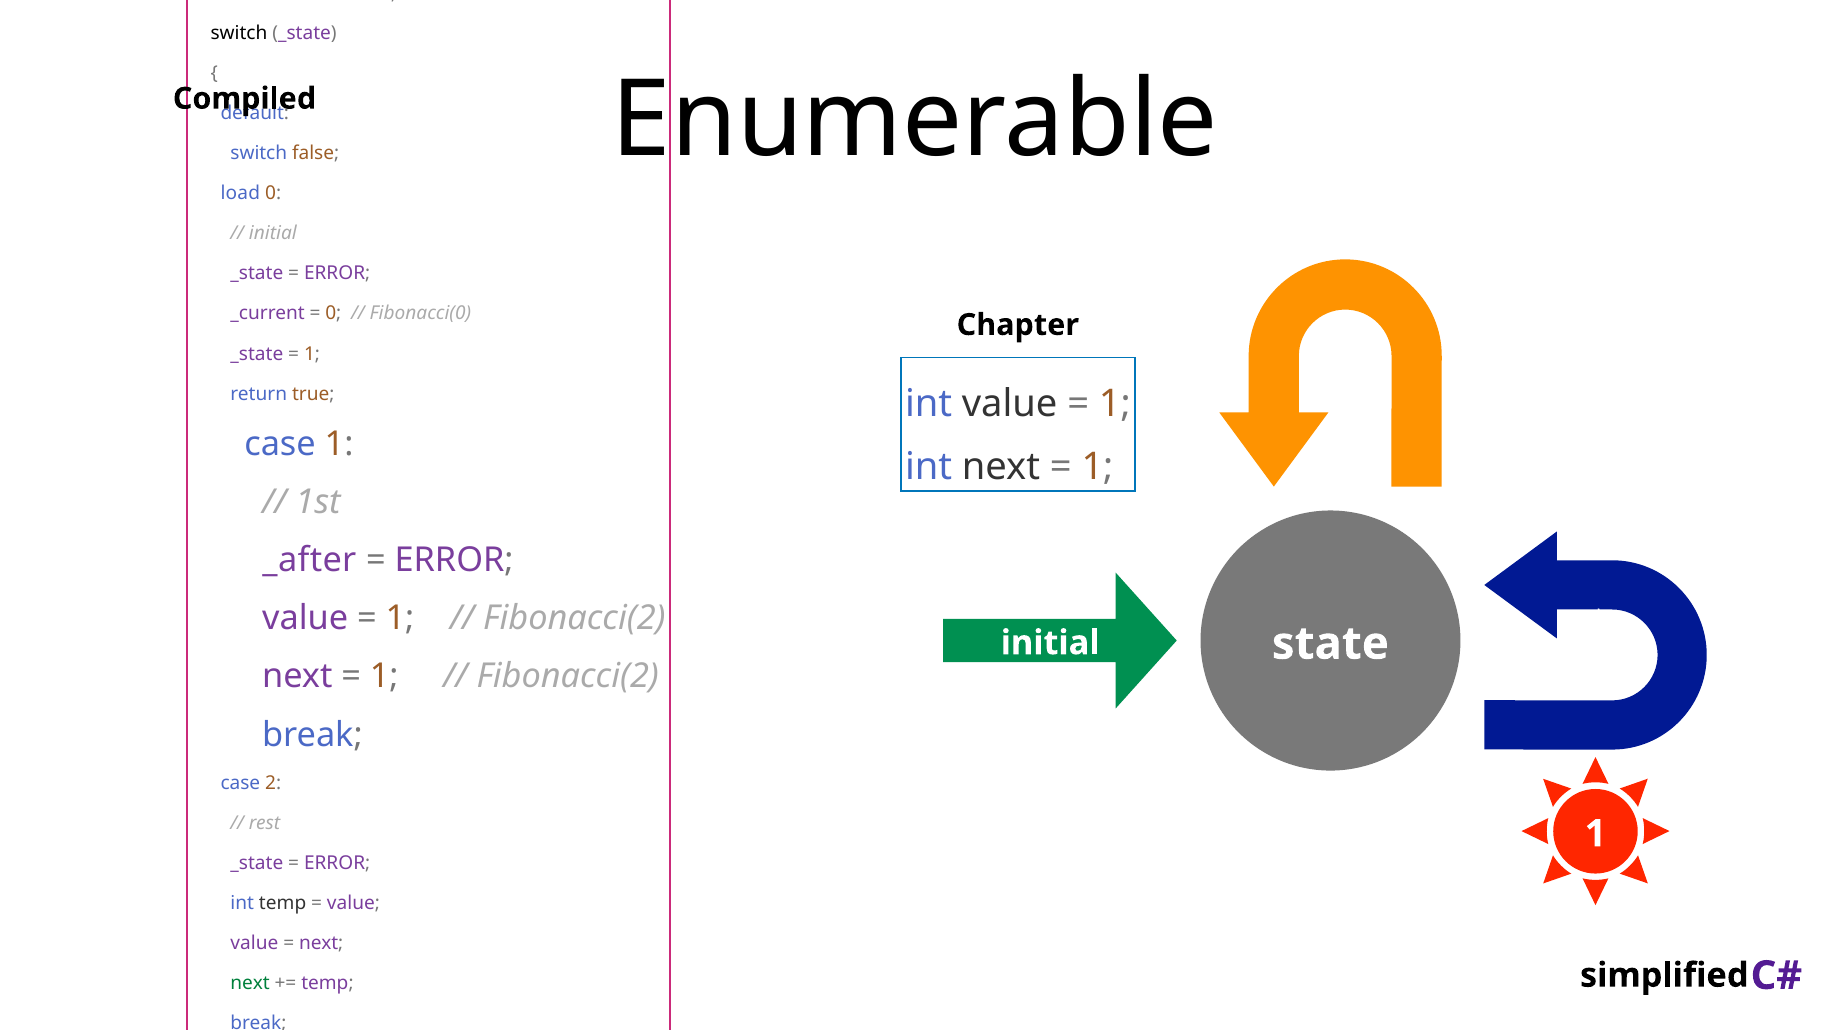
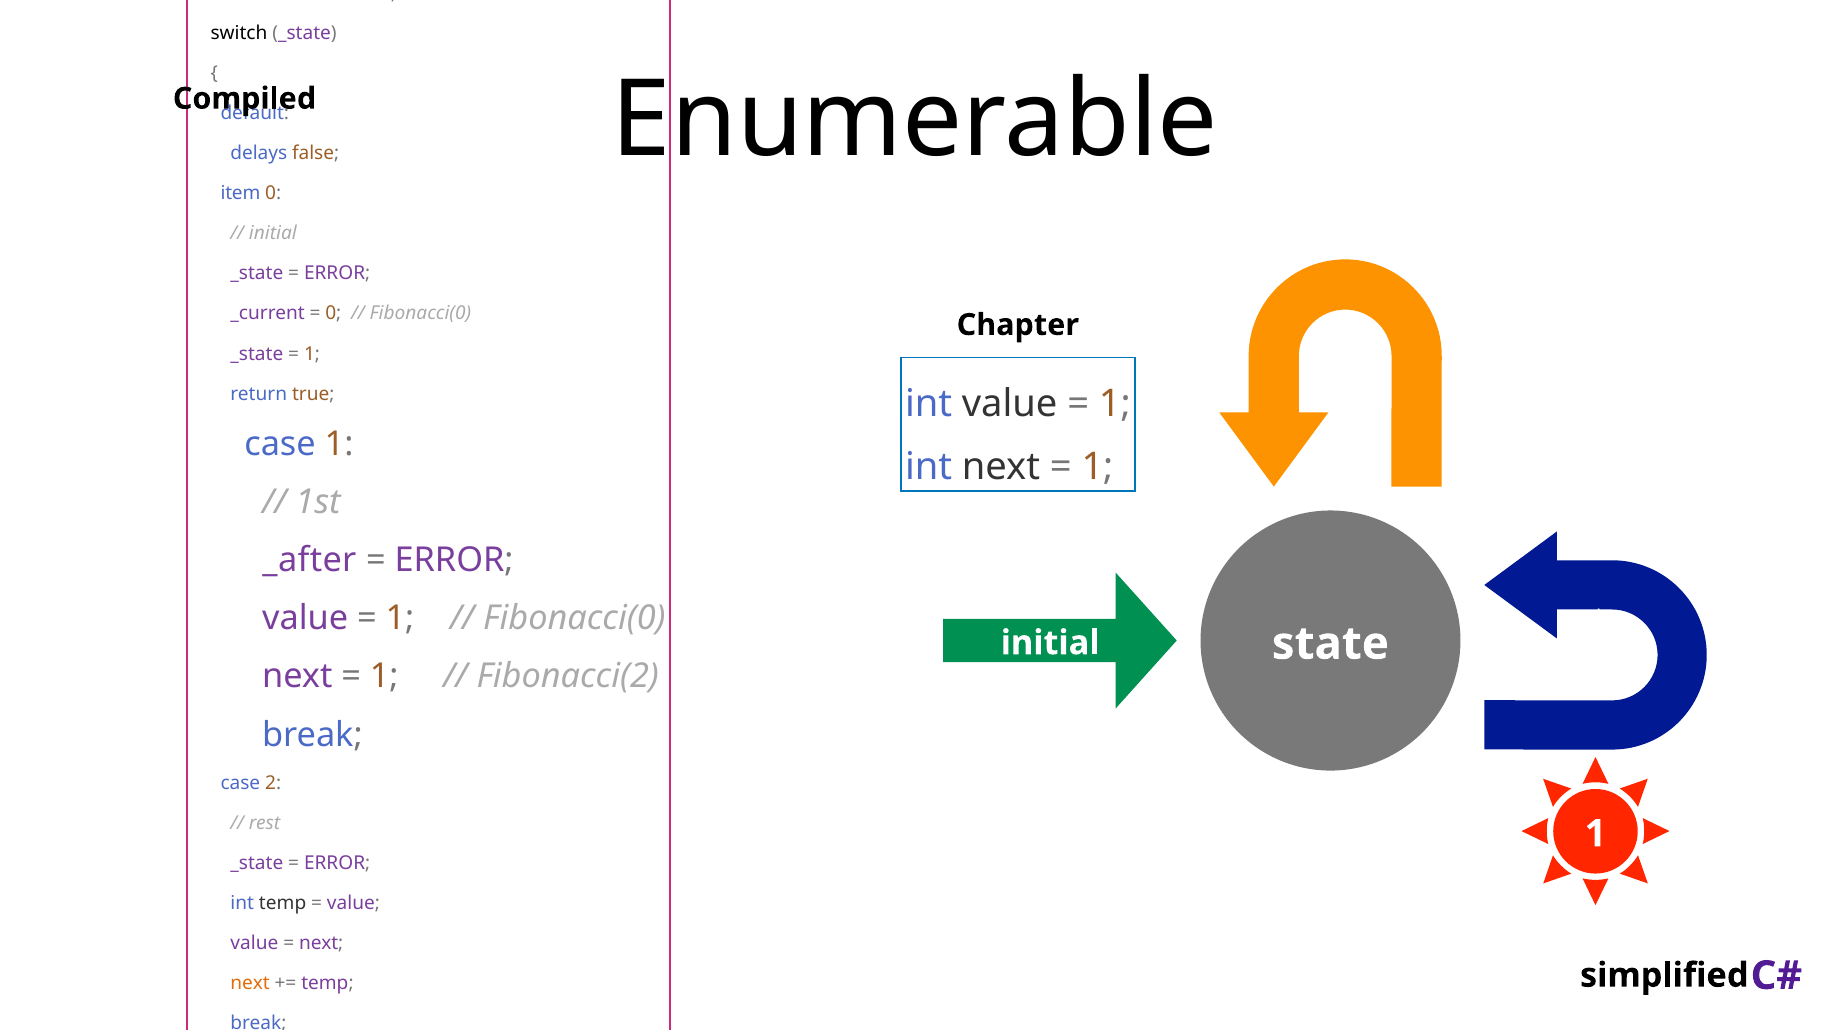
switch: switch -> delays (259, 153)
load: load -> item (240, 193)
Fibonacci(2: Fibonacci(2 -> Fibonacci(0 (574, 618)
next colour: green -> orange (250, 983)
